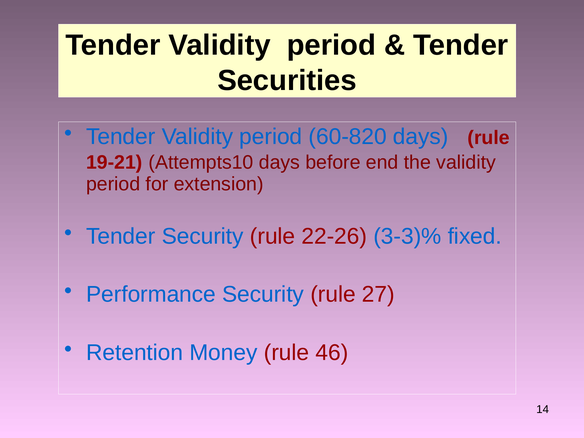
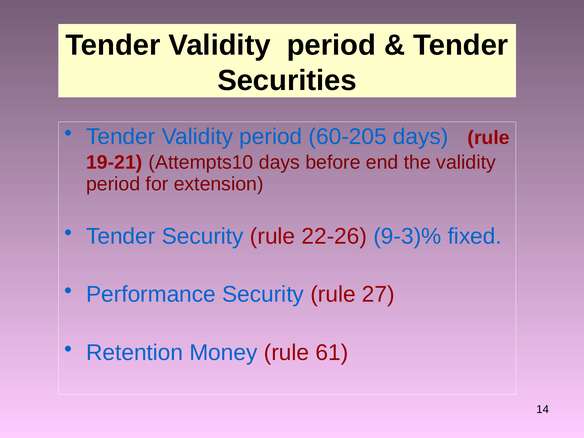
60-820: 60-820 -> 60-205 (348, 137)
3-3)%: 3-3)% -> 9-3)% (407, 236)
46: 46 -> 61 (332, 353)
